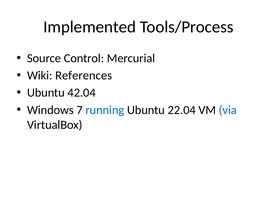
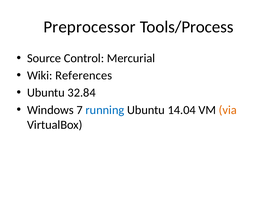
Implemented: Implemented -> Preprocessor (90, 27)
42.04: 42.04 -> 32.84 (82, 93)
22.04: 22.04 -> 14.04 (182, 110)
via colour: blue -> orange (228, 110)
